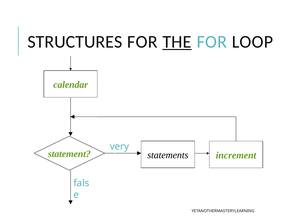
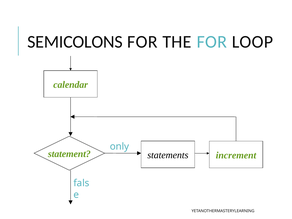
STRUCTURES: STRUCTURES -> SEMICOLONS (75, 42)
THE underline: present -> none (177, 42)
very: very -> only (119, 147)
